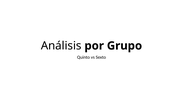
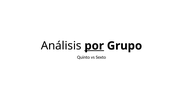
por underline: none -> present (94, 46)
